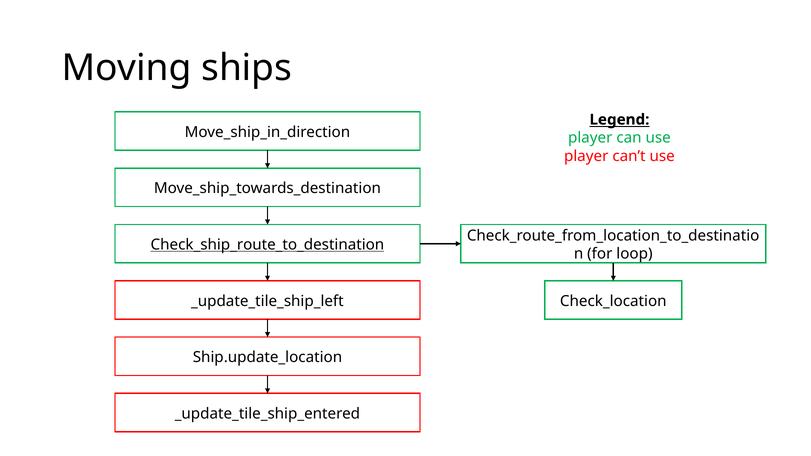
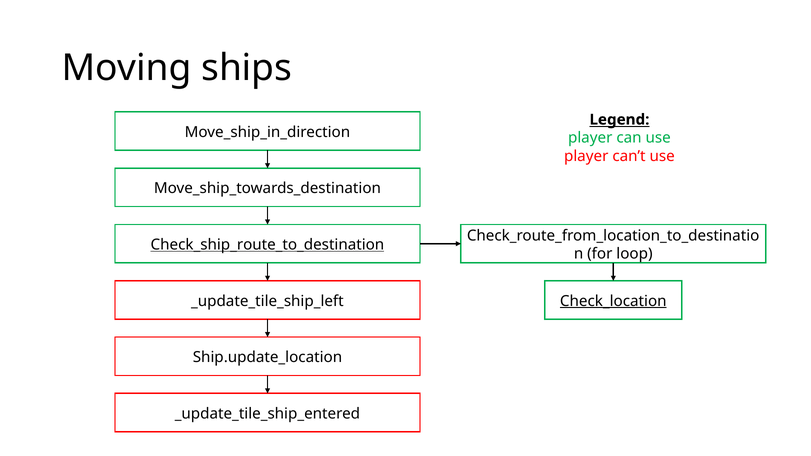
Check_location underline: none -> present (613, 301)
